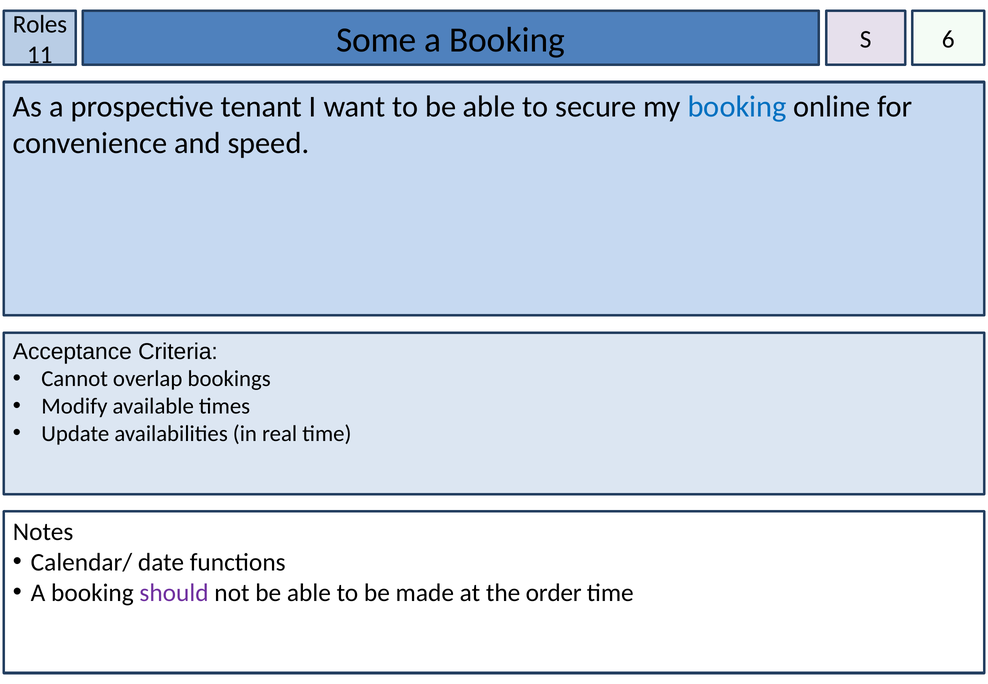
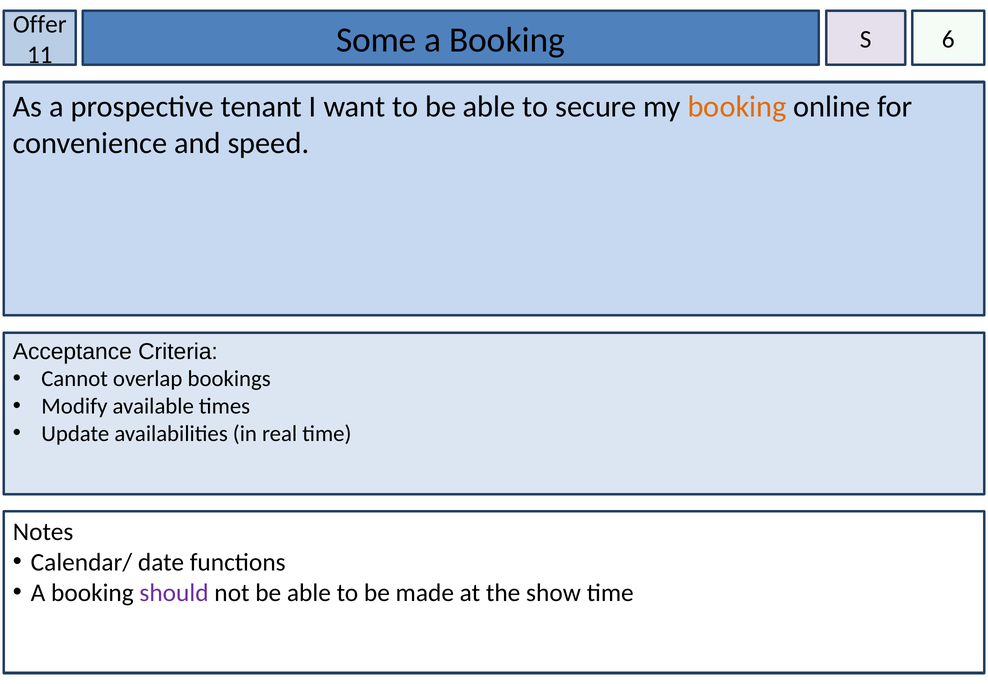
Roles: Roles -> Offer (40, 24)
booking colour: blue -> orange (737, 107)
order: order -> show (553, 593)
